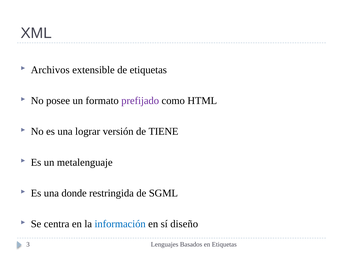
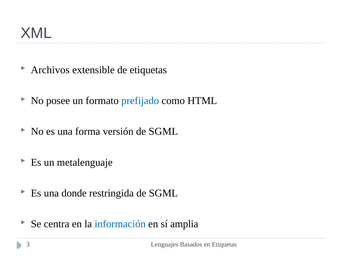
prefijado colour: purple -> blue (140, 101)
lograr: lograr -> forma (88, 132)
versión de TIENE: TIENE -> SGML (163, 132)
diseño: diseño -> amplia (184, 224)
